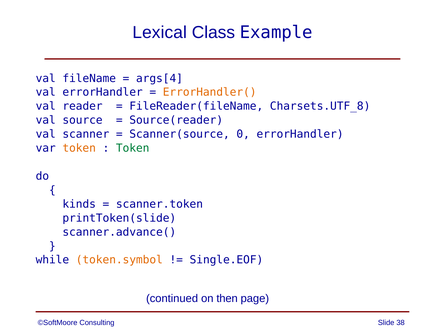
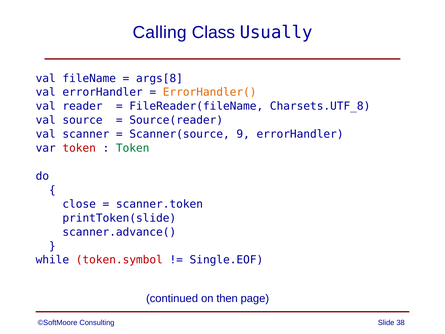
Lexical: Lexical -> Calling (160, 32)
Example: Example -> Usually (276, 32)
args[4: args[4 -> args[8 (159, 78)
0: 0 -> 9 (243, 134)
token colour: orange -> red (79, 148)
kinds: kinds -> close (79, 204)
token.symbol colour: orange -> red (119, 260)
